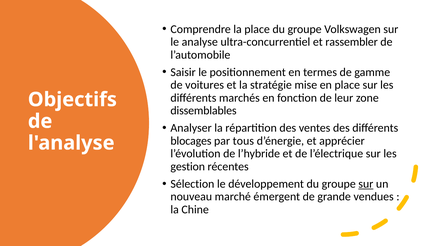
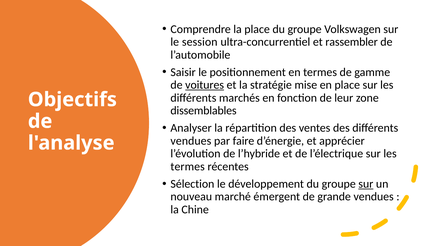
analyse: analyse -> session (200, 42)
voitures underline: none -> present (205, 85)
blocages: blocages -> vendues (191, 140)
tous: tous -> faire (243, 140)
gestion: gestion -> termes (188, 166)
